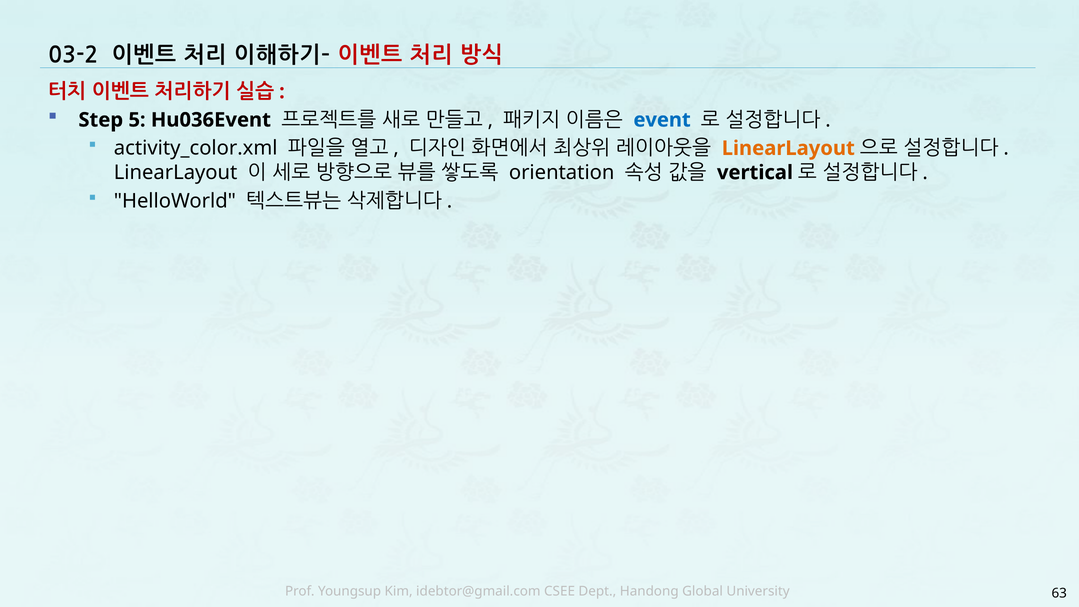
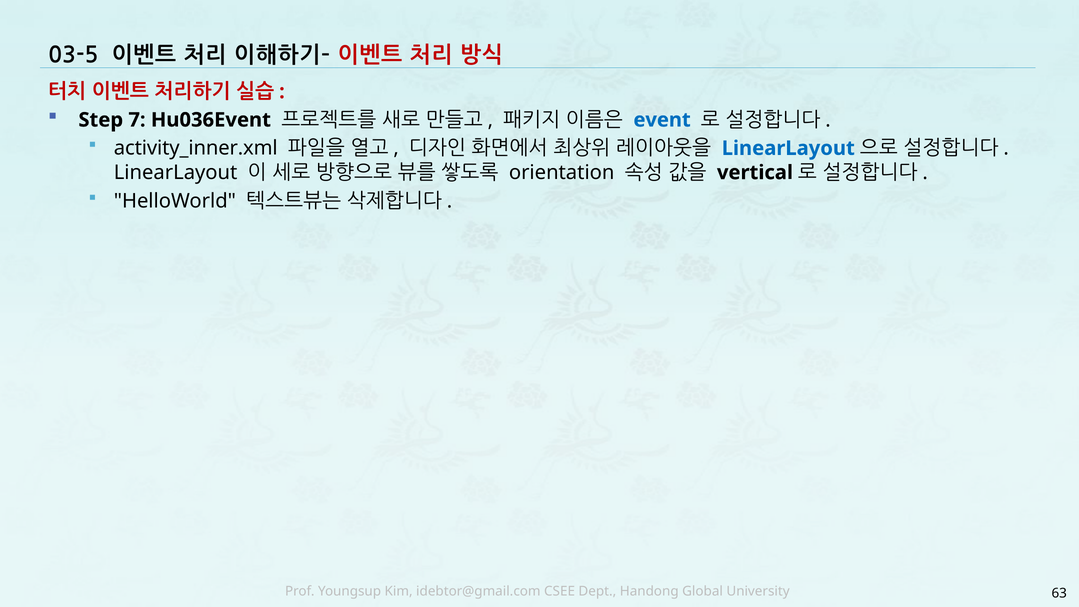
03-2: 03-2 -> 03-5 (73, 55)
5: 5 -> 7 (137, 120)
activity_color.xml: activity_color.xml -> activity_inner.xml (196, 148)
LinearLayout colour: orange -> blue (788, 148)
